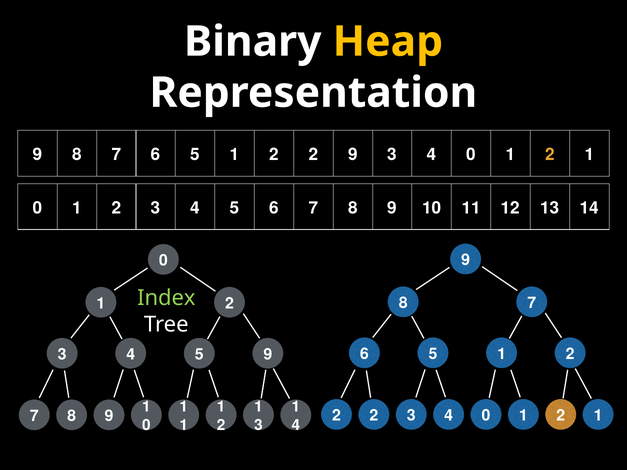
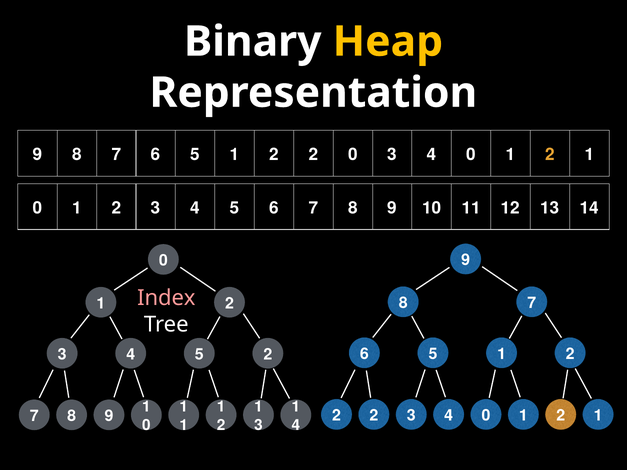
2 9: 9 -> 0 (353, 155)
Index colour: light green -> pink (166, 298)
5 9: 9 -> 2 (268, 355)
